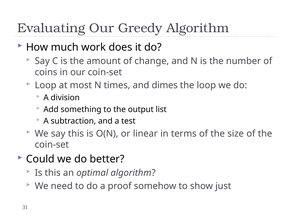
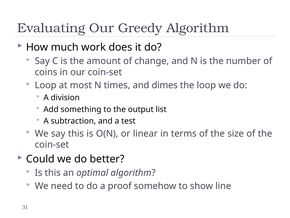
just: just -> line (223, 186)
